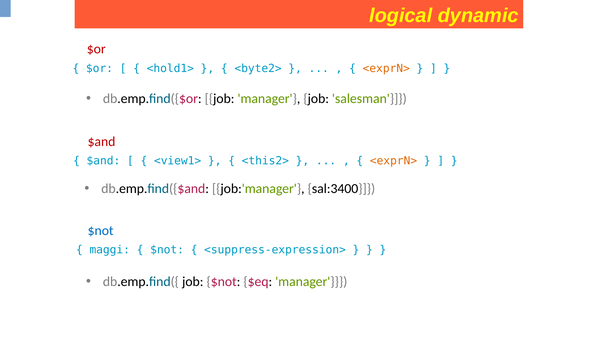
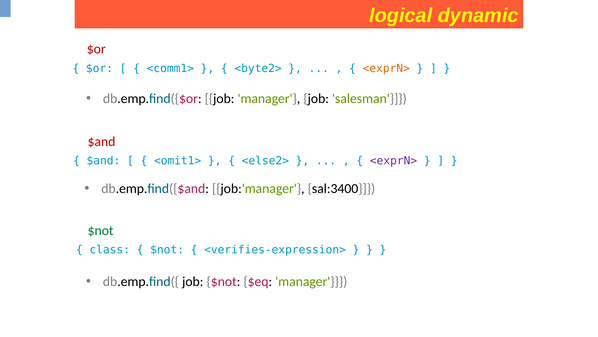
<hold1>: <hold1> -> <comm1> (170, 68)
<view1>: <view1> -> <omit1> (178, 161)
<this2>: <this2> -> <else2> (265, 161)
<exprN> colour: orange -> purple (394, 161)
$not colour: blue -> green (101, 230)
maggi: maggi -> class (110, 249)
<suppress-expression>: <suppress-expression> -> <verifies-expression> (275, 249)
